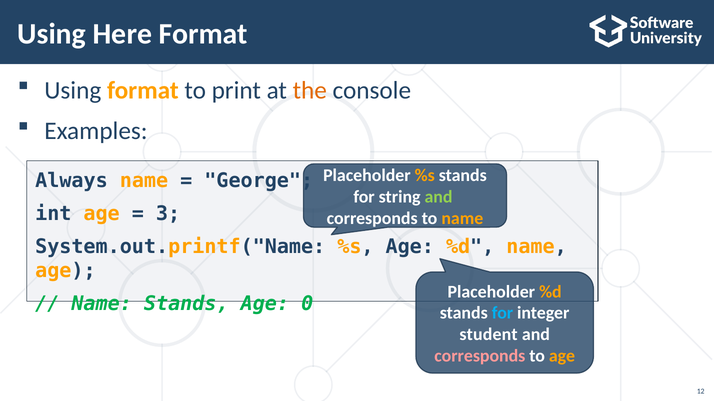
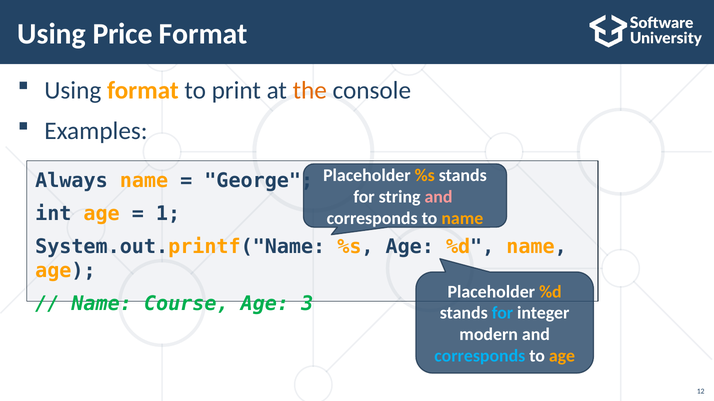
Here: Here -> Price (123, 34)
and colour: light green -> pink (439, 197)
3: 3 -> 1 (168, 214)
Name Stands: Stands -> Course (186, 304)
0: 0 -> 3 (307, 304)
student: student -> modern (489, 335)
corresponds colour: pink -> light blue (480, 356)
